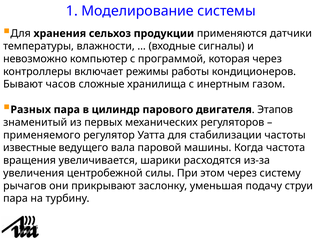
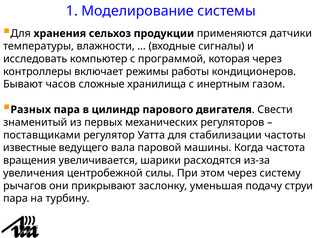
невозможно: невозможно -> исследовать (35, 59)
Этапов: Этапов -> Свести (275, 110)
применяемого: применяемого -> поставщиками (42, 135)
